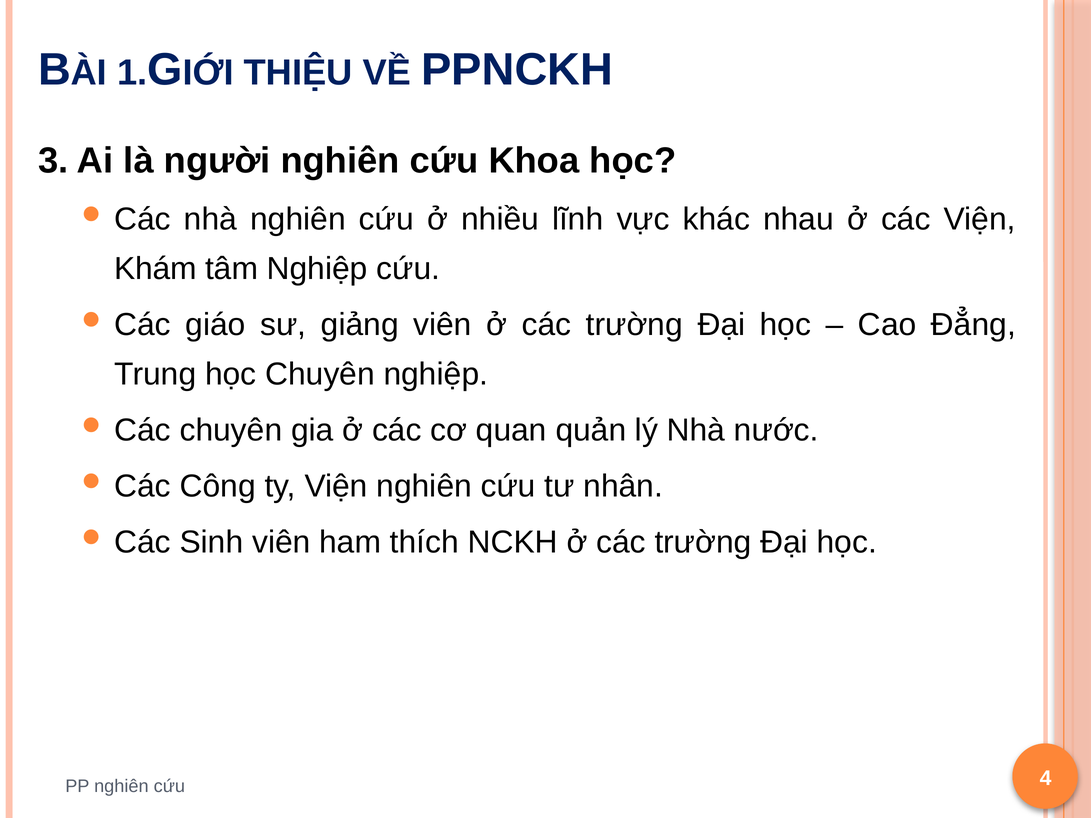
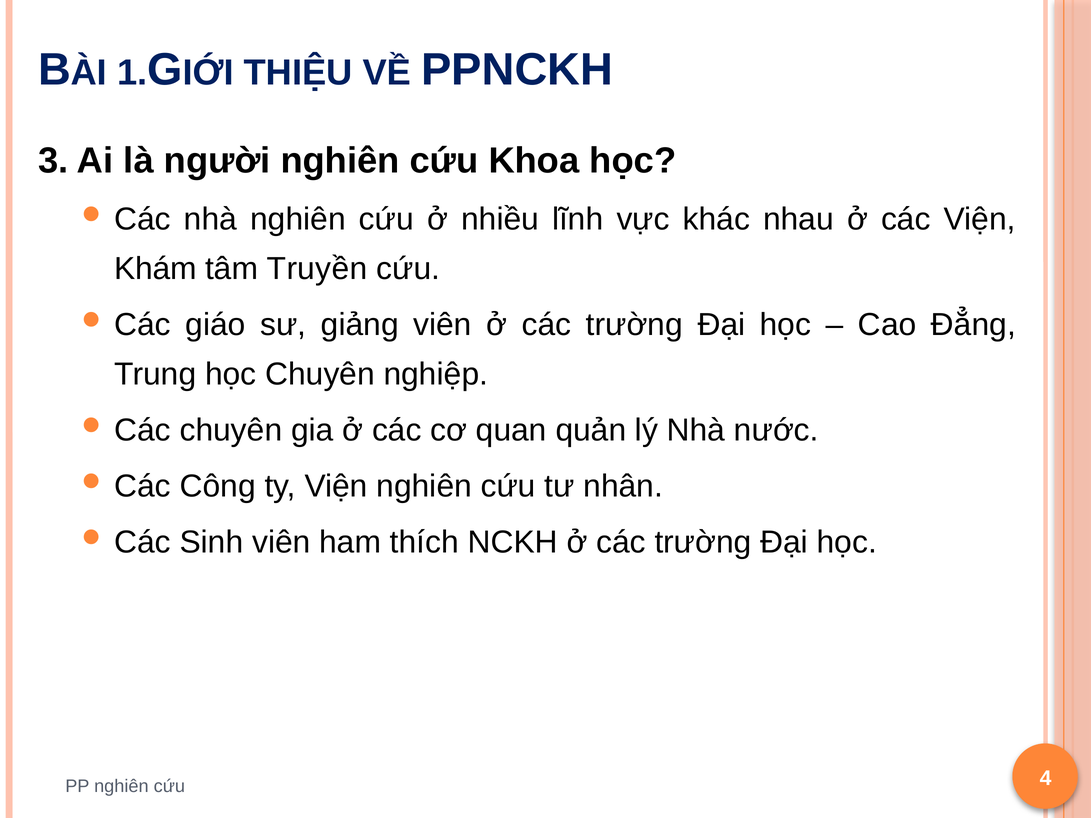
tâm Nghiệp: Nghiệp -> Truyền (317, 269)
